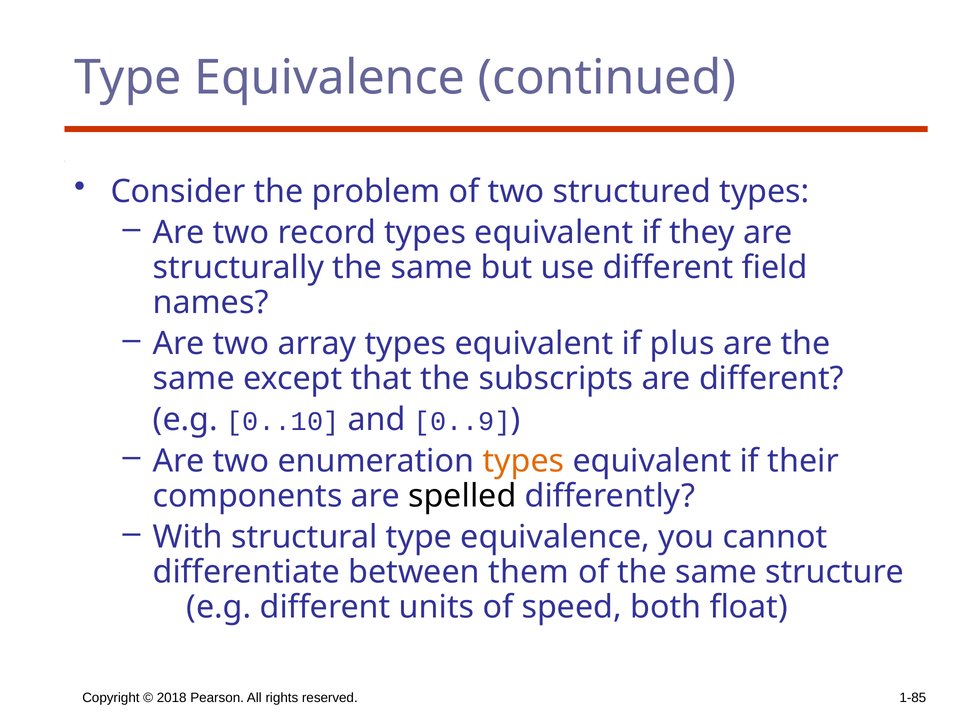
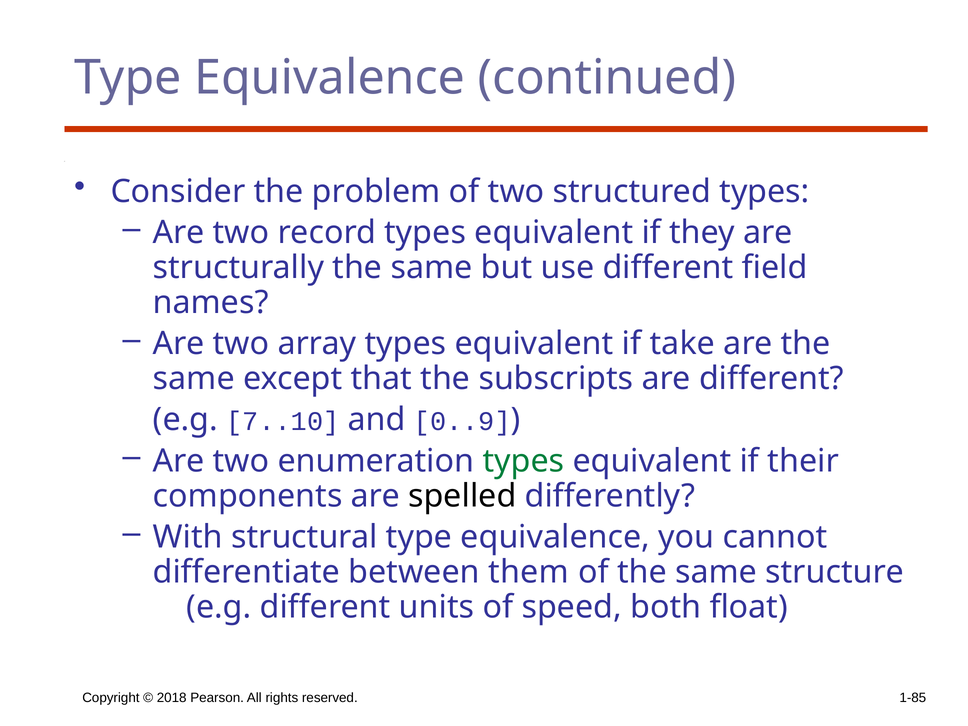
plus: plus -> take (682, 344)
0..10: 0..10 -> 7..10 (283, 422)
types colour: orange -> green (523, 461)
